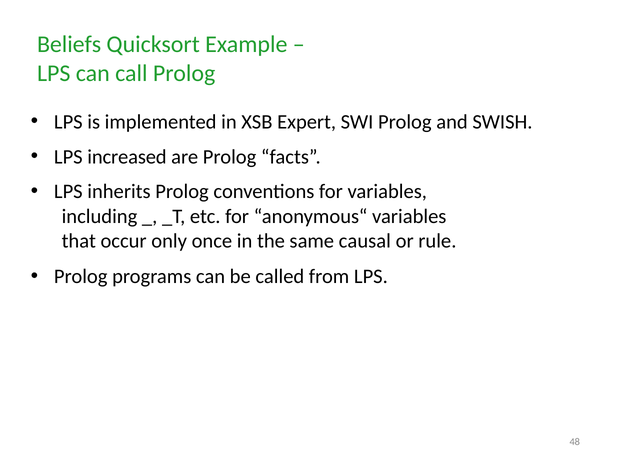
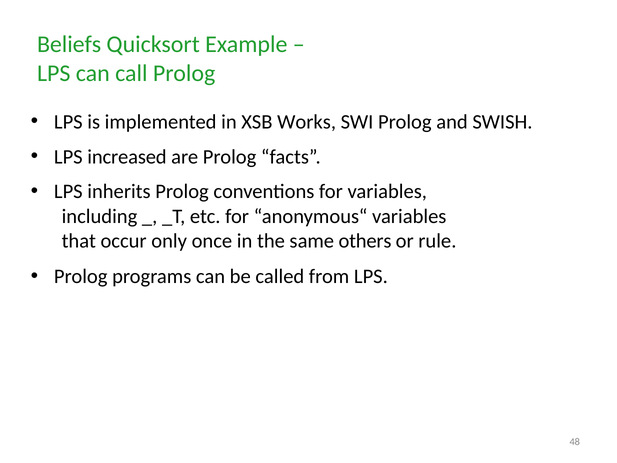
Expert: Expert -> Works (307, 122)
causal: causal -> others (365, 241)
